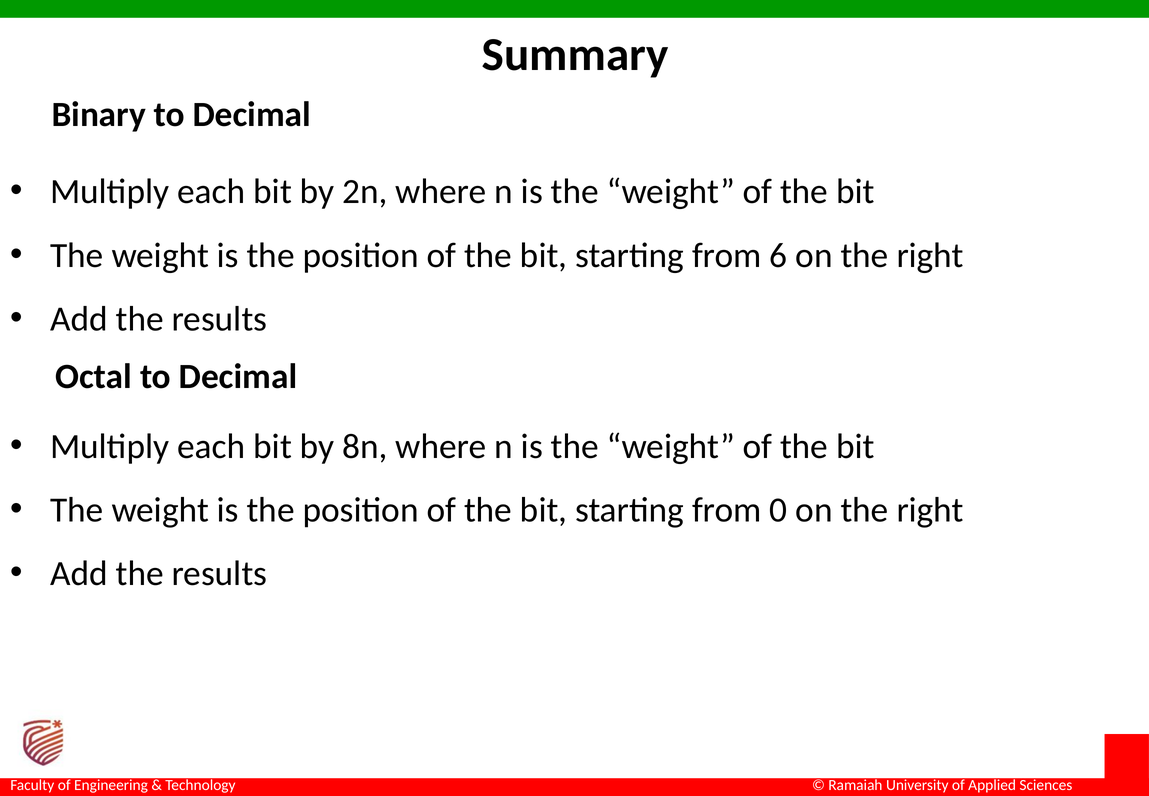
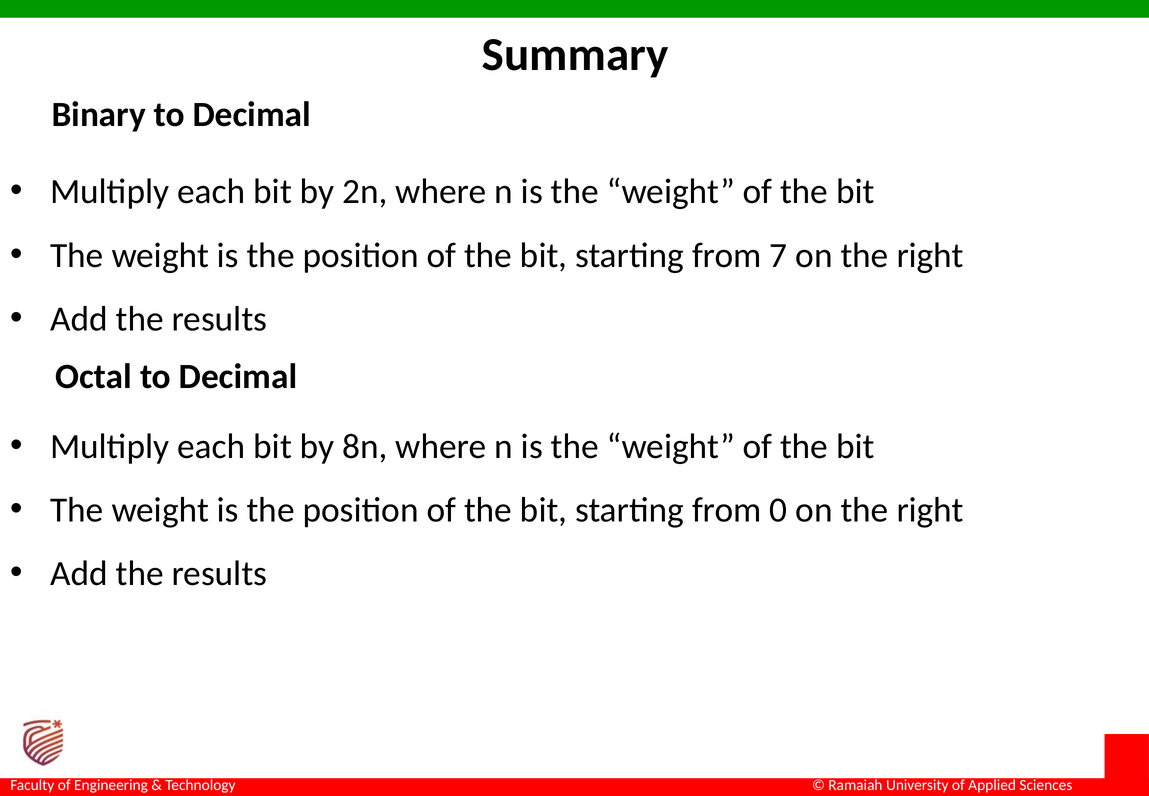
6: 6 -> 7 (778, 255)
